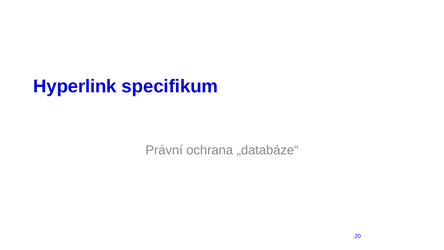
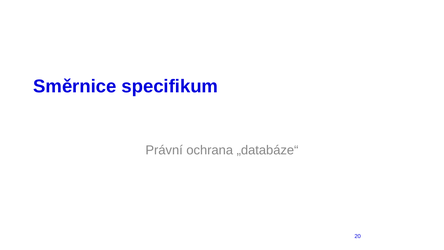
Hyperlink: Hyperlink -> Směrnice (75, 86)
